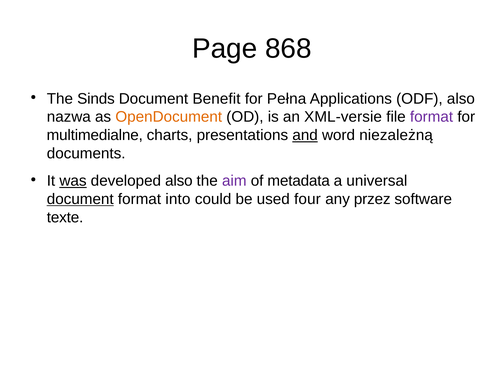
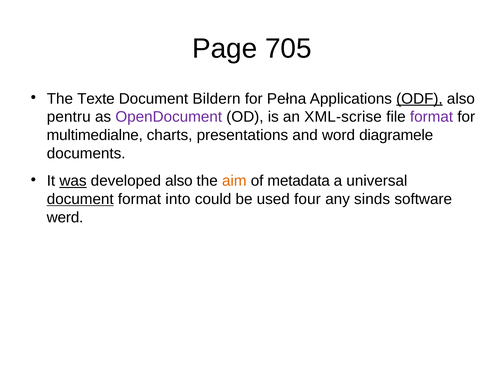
868: 868 -> 705 (288, 49)
Sinds: Sinds -> Texte (96, 99)
Benefit: Benefit -> Bildern (216, 99)
ODF underline: none -> present (419, 99)
nazwa: nazwa -> pentru (69, 117)
OpenDocument colour: orange -> purple (169, 117)
XML-versie: XML-versie -> XML-scrise (343, 117)
and underline: present -> none (305, 135)
niezależną: niezależną -> diagramele (396, 135)
aim colour: purple -> orange (234, 181)
przez: przez -> sinds (372, 199)
texte: texte -> werd (65, 217)
